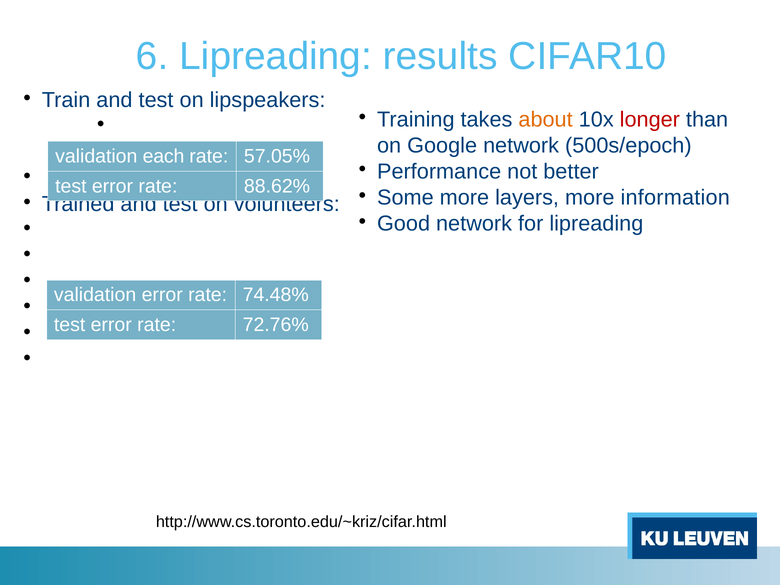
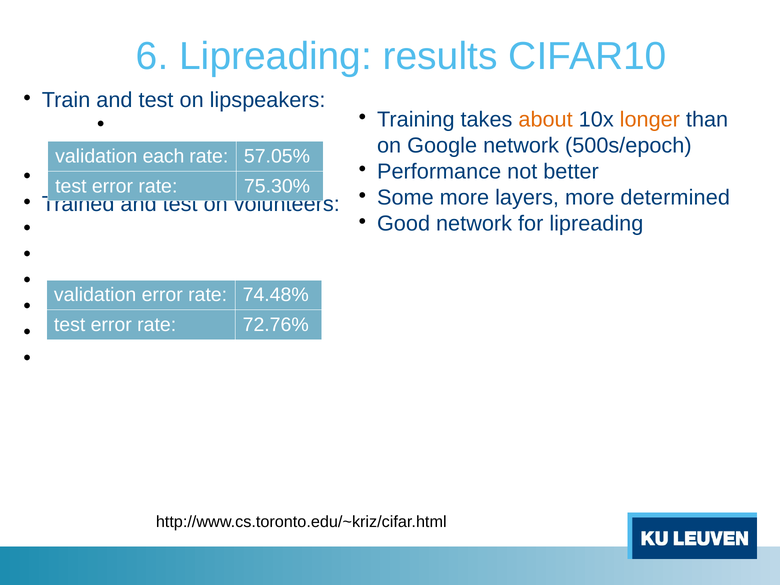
longer colour: red -> orange (650, 120)
88.62%: 88.62% -> 75.30% (277, 186)
information: information -> determined (675, 198)
